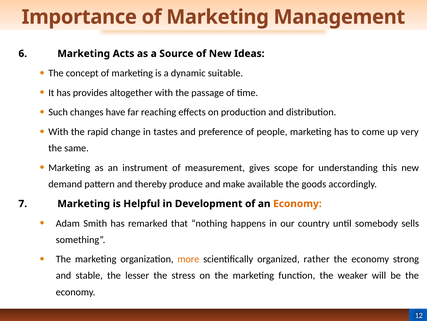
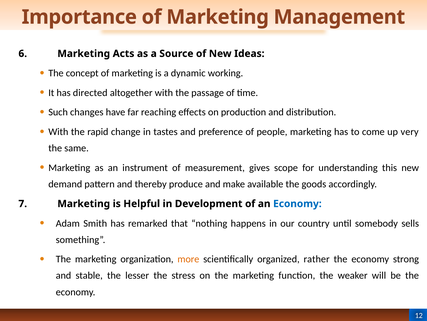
suitable: suitable -> working (225, 73)
provides: provides -> directed (90, 93)
Economy colour: orange -> blue (297, 203)
